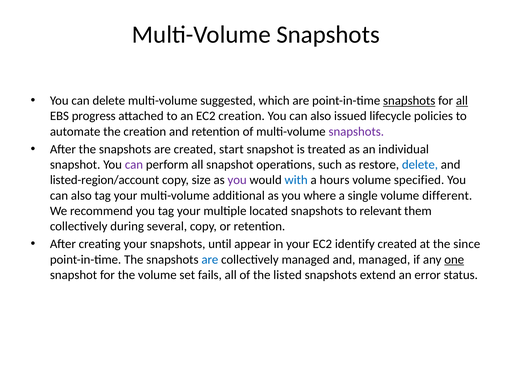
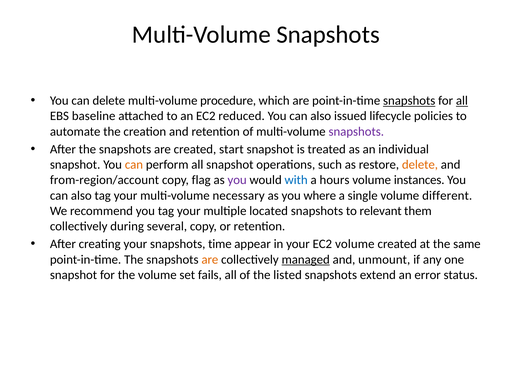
suggested: suggested -> procedure (228, 101)
progress: progress -> baseline (94, 116)
EC2 creation: creation -> reduced (242, 116)
can colour: purple -> orange (134, 165)
delete colour: blue -> orange (420, 165)
listed-region/account: listed-region/account -> from-region/account (105, 180)
size: size -> flag (201, 180)
specified: specified -> instances (419, 180)
additional: additional -> necessary (239, 195)
until: until -> time (220, 244)
EC2 identify: identify -> volume (355, 244)
since: since -> same (467, 244)
are colour: blue -> orange (210, 259)
managed underline: none -> present (306, 259)
and managed: managed -> unmount (384, 259)
one underline: present -> none (454, 259)
